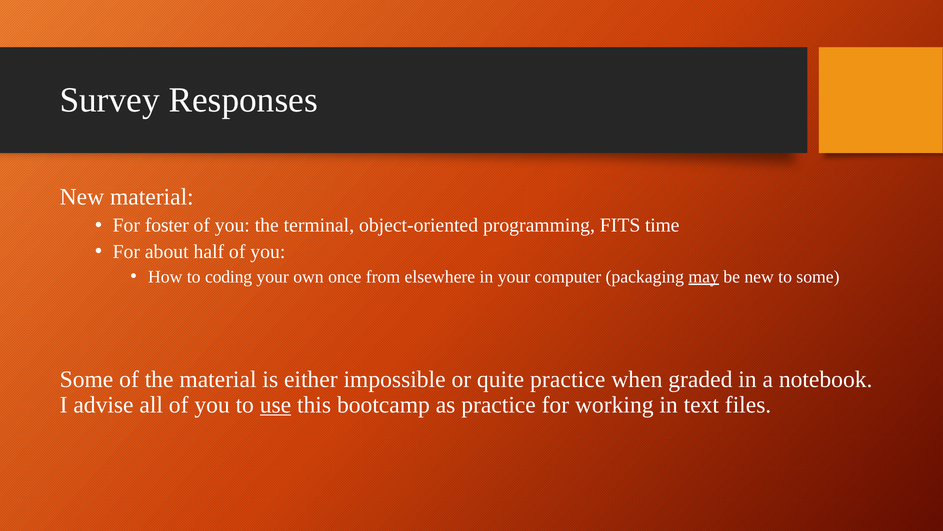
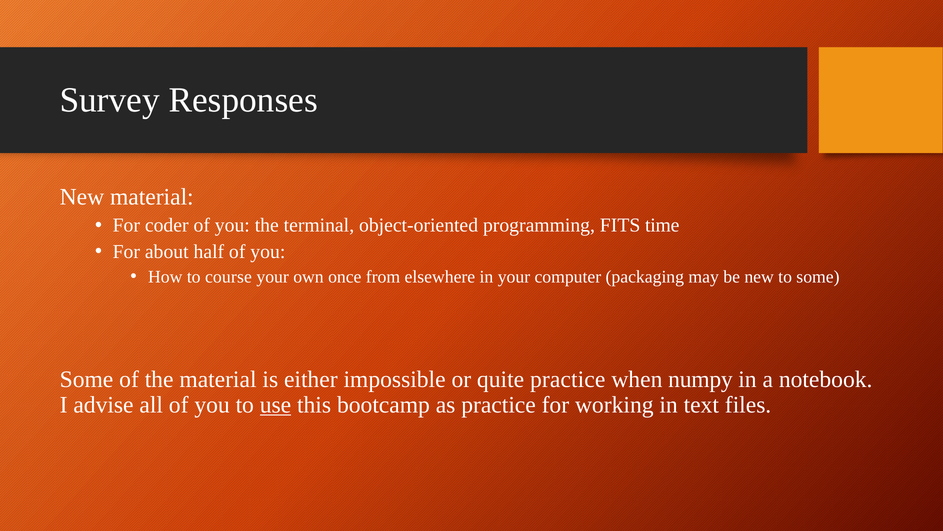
foster: foster -> coder (167, 225)
coding: coding -> course (228, 276)
may underline: present -> none (704, 276)
graded: graded -> numpy (700, 379)
